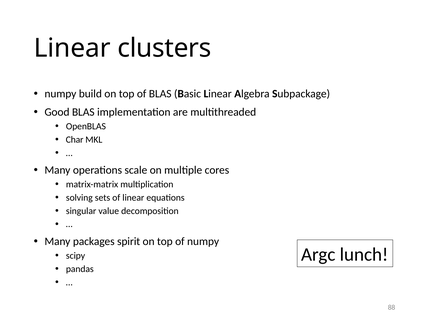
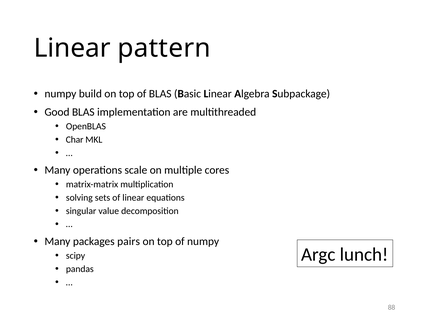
clusters: clusters -> pattern (164, 48)
spirit: spirit -> pairs (129, 241)
